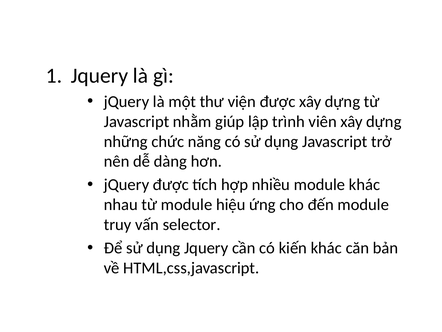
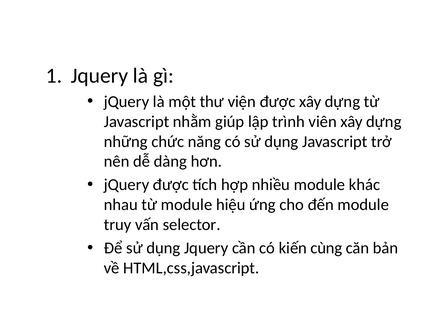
kiến khác: khác -> cùng (326, 248)
